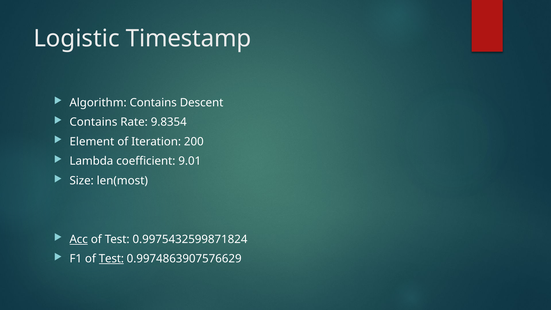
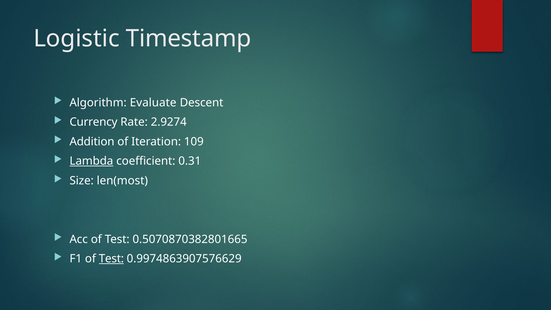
Algorithm Contains: Contains -> Evaluate (153, 103)
Contains: Contains -> Currency (94, 122)
9.8354: 9.8354 -> 2.9274 (169, 122)
Element: Element -> Addition (92, 142)
200: 200 -> 109 (194, 142)
Lambda underline: none -> present (91, 161)
9.01: 9.01 -> 0.31 (190, 161)
Acc underline: present -> none (79, 239)
0.9975432599871824: 0.9975432599871824 -> 0.5070870382801665 (190, 239)
